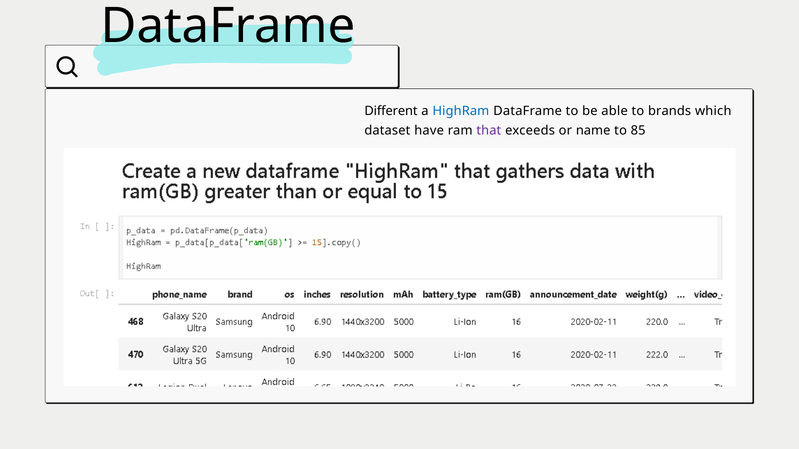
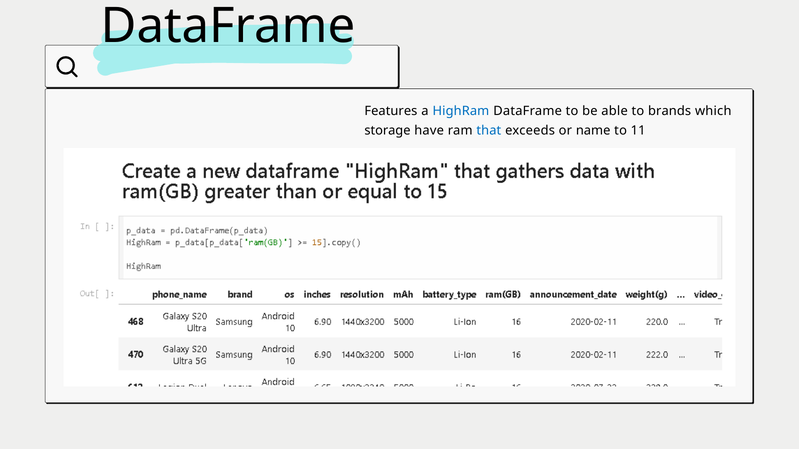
Different: Different -> Features (391, 111)
dataset: dataset -> storage (387, 130)
that colour: purple -> blue (489, 130)
85: 85 -> 11 (638, 130)
